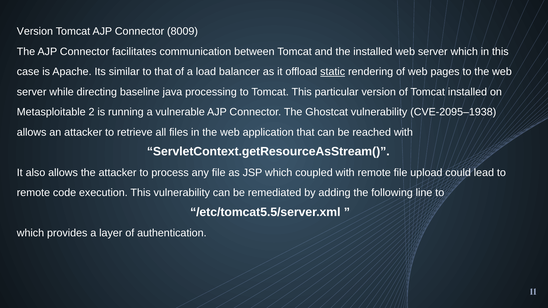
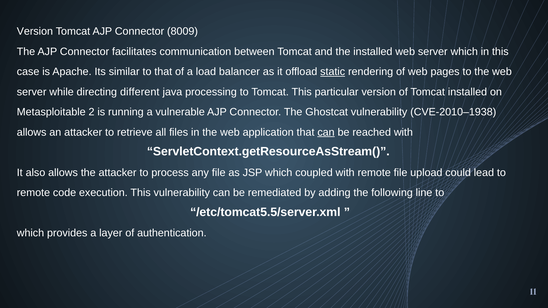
baseline: baseline -> different (140, 92)
CVE-2095–1938: CVE-2095–1938 -> CVE-2010–1938 (453, 112)
can underline: none -> present (326, 132)
